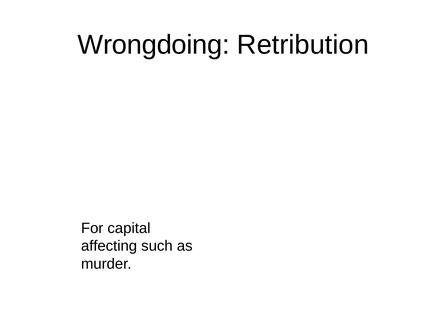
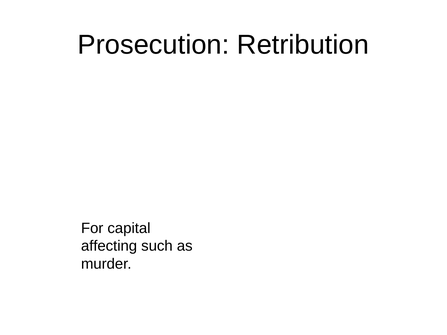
Wrongdoing: Wrongdoing -> Prosecution (154, 45)
